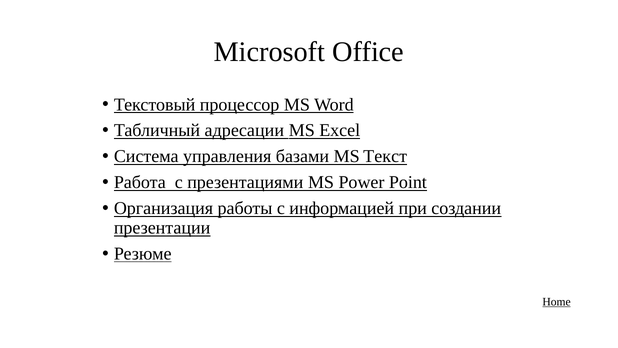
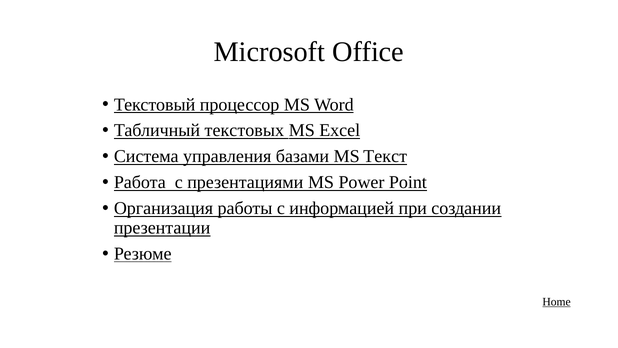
адресации: адресации -> текстовых (244, 130)
